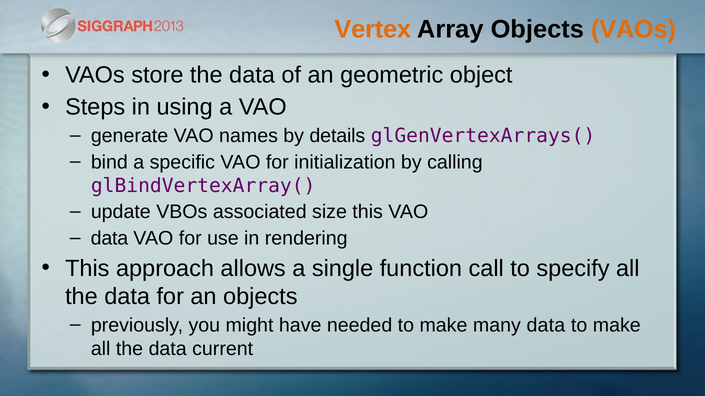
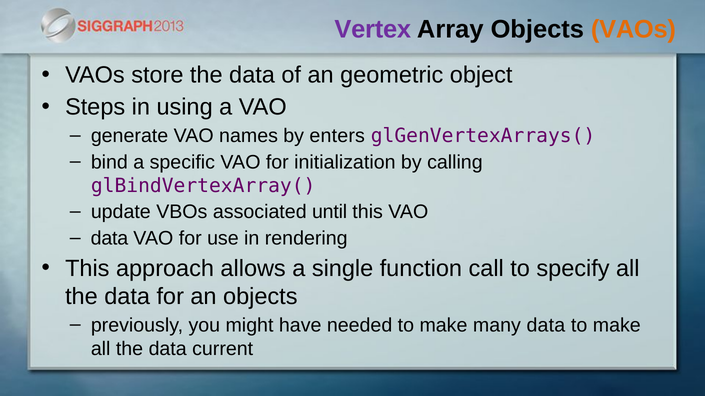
Vertex colour: orange -> purple (373, 29)
details: details -> enters (337, 136)
size: size -> until (330, 212)
